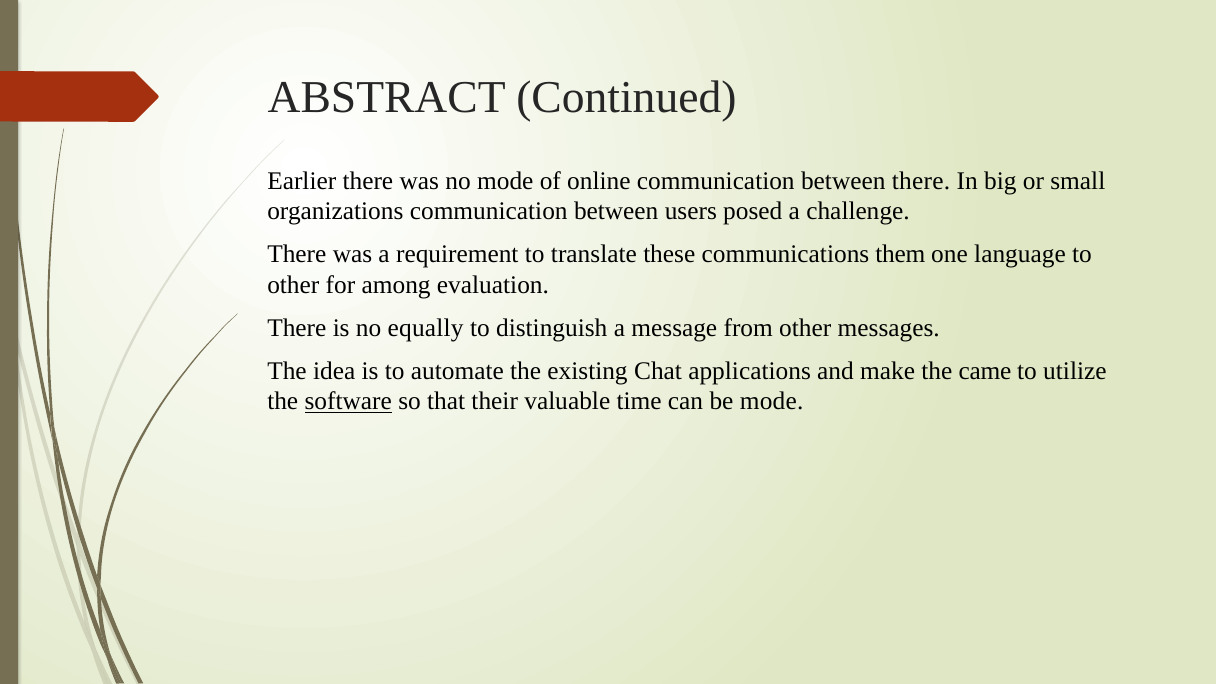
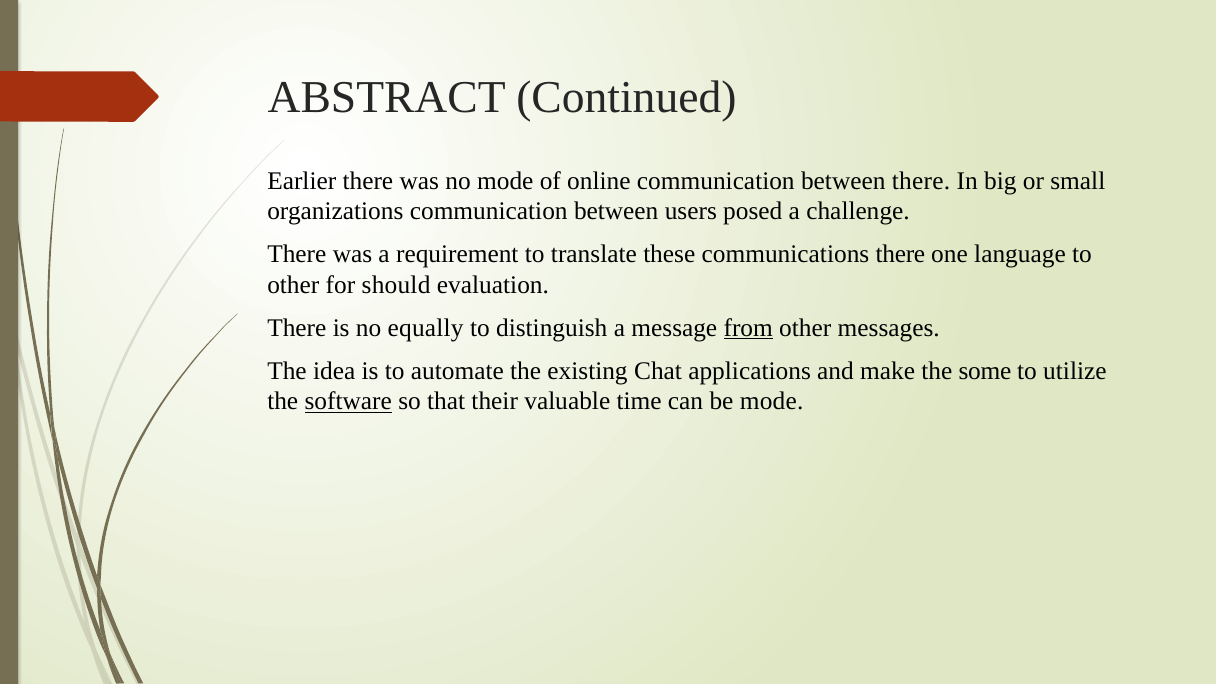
communications them: them -> there (900, 254)
among: among -> should (396, 285)
from underline: none -> present (748, 328)
came: came -> some (985, 371)
